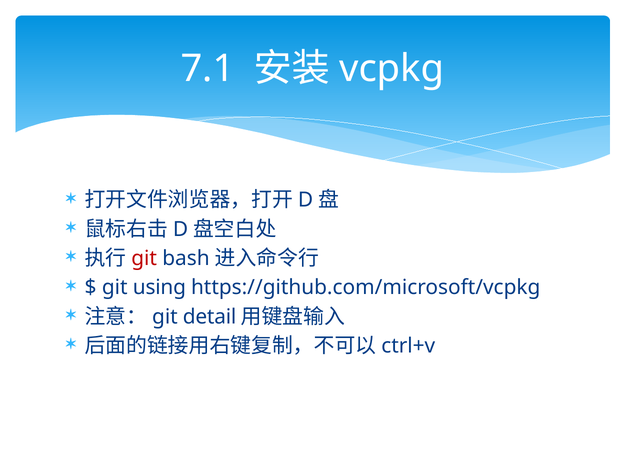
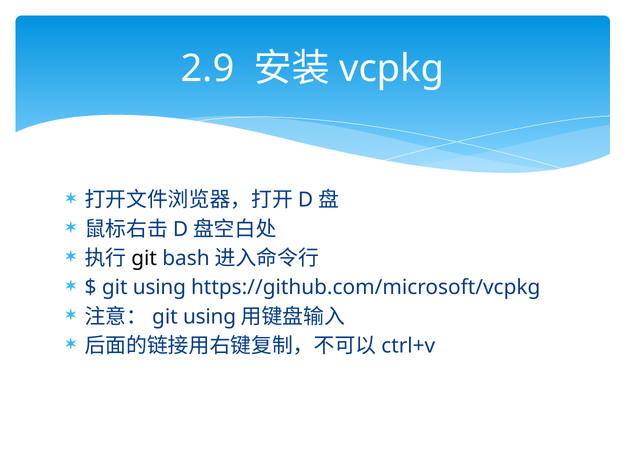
7.1: 7.1 -> 2.9 (208, 69)
git colour: red -> black (144, 258)
detail: detail -> using (210, 317)
